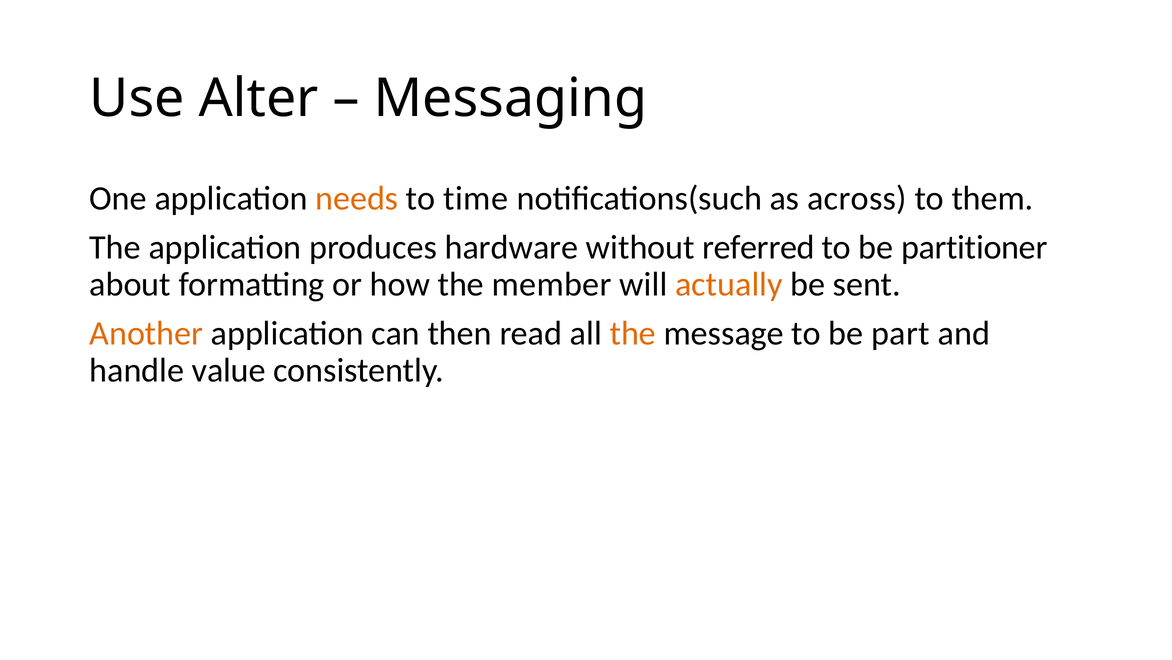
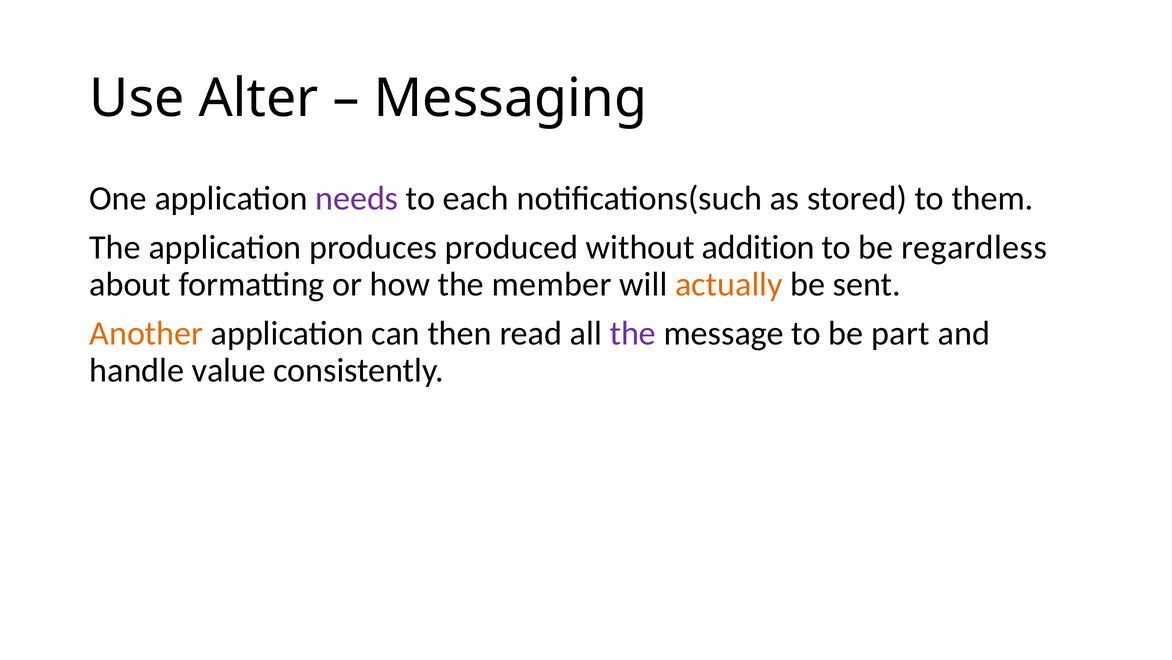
needs colour: orange -> purple (357, 198)
time: time -> each (476, 198)
across: across -> stored (857, 198)
hardware: hardware -> produced (511, 247)
referred: referred -> addition (758, 247)
partitioner: partitioner -> regardless (974, 247)
the colour: orange -> purple (633, 333)
